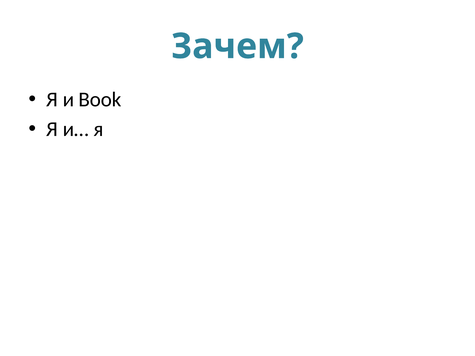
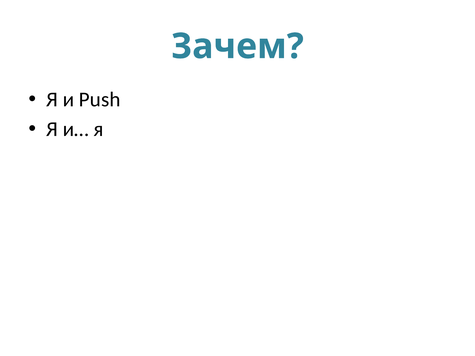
Book: Book -> Push (100, 100)
